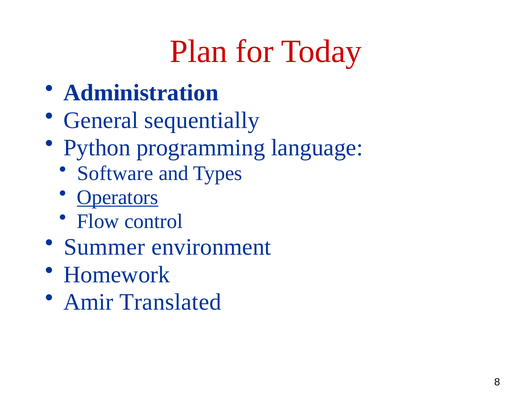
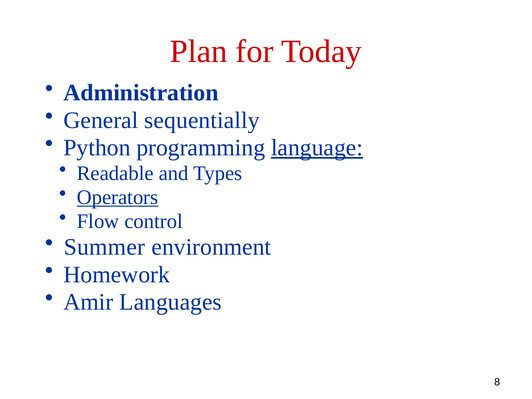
language underline: none -> present (317, 148)
Software: Software -> Readable (115, 173)
Translated: Translated -> Languages (171, 302)
